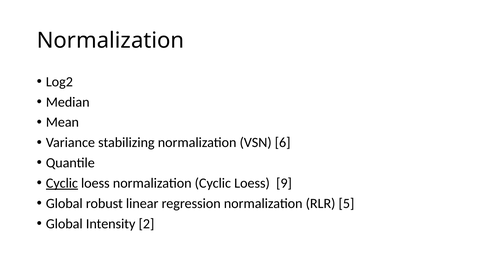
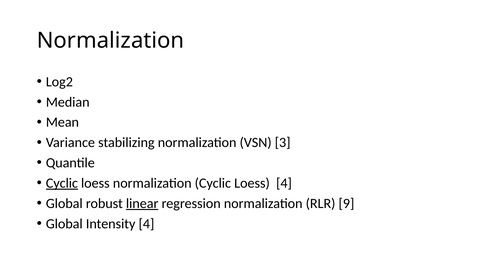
6: 6 -> 3 (283, 142)
Loess 9: 9 -> 4 (284, 183)
linear underline: none -> present (142, 203)
5: 5 -> 9 (346, 203)
Intensity 2: 2 -> 4 (146, 223)
